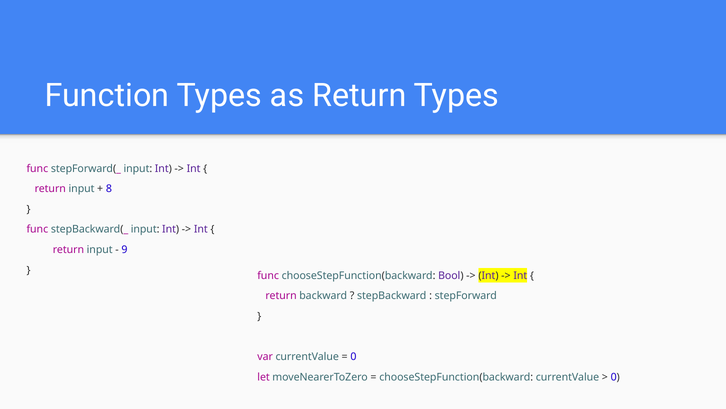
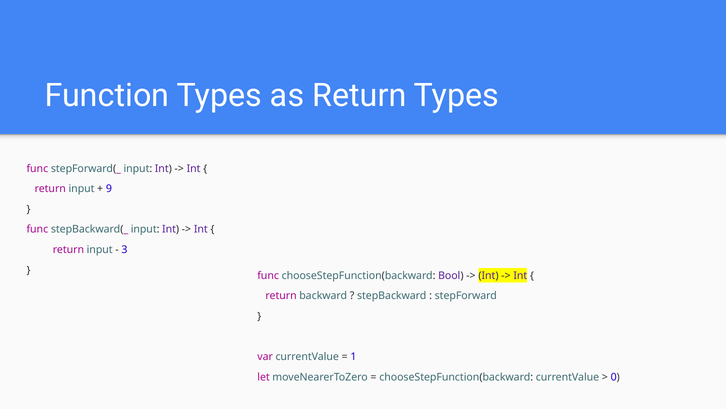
8: 8 -> 9 (109, 189)
9: 9 -> 3 (124, 249)
0: 0 -> 1 (353, 356)
